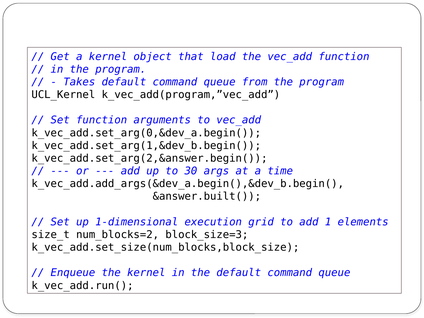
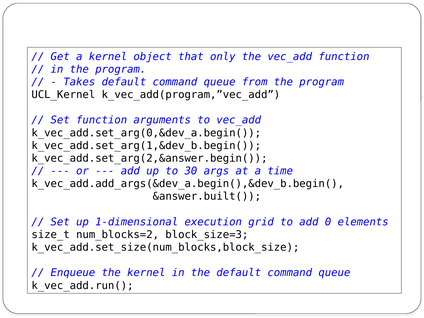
load: load -> only (223, 57)
1: 1 -> 0 (328, 222)
